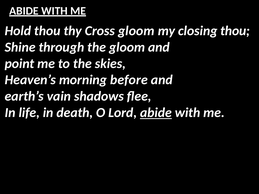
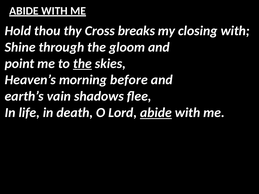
Cross gloom: gloom -> breaks (136, 31)
closing thou: thou -> with (235, 31)
the underline: none -> present (82, 64)
